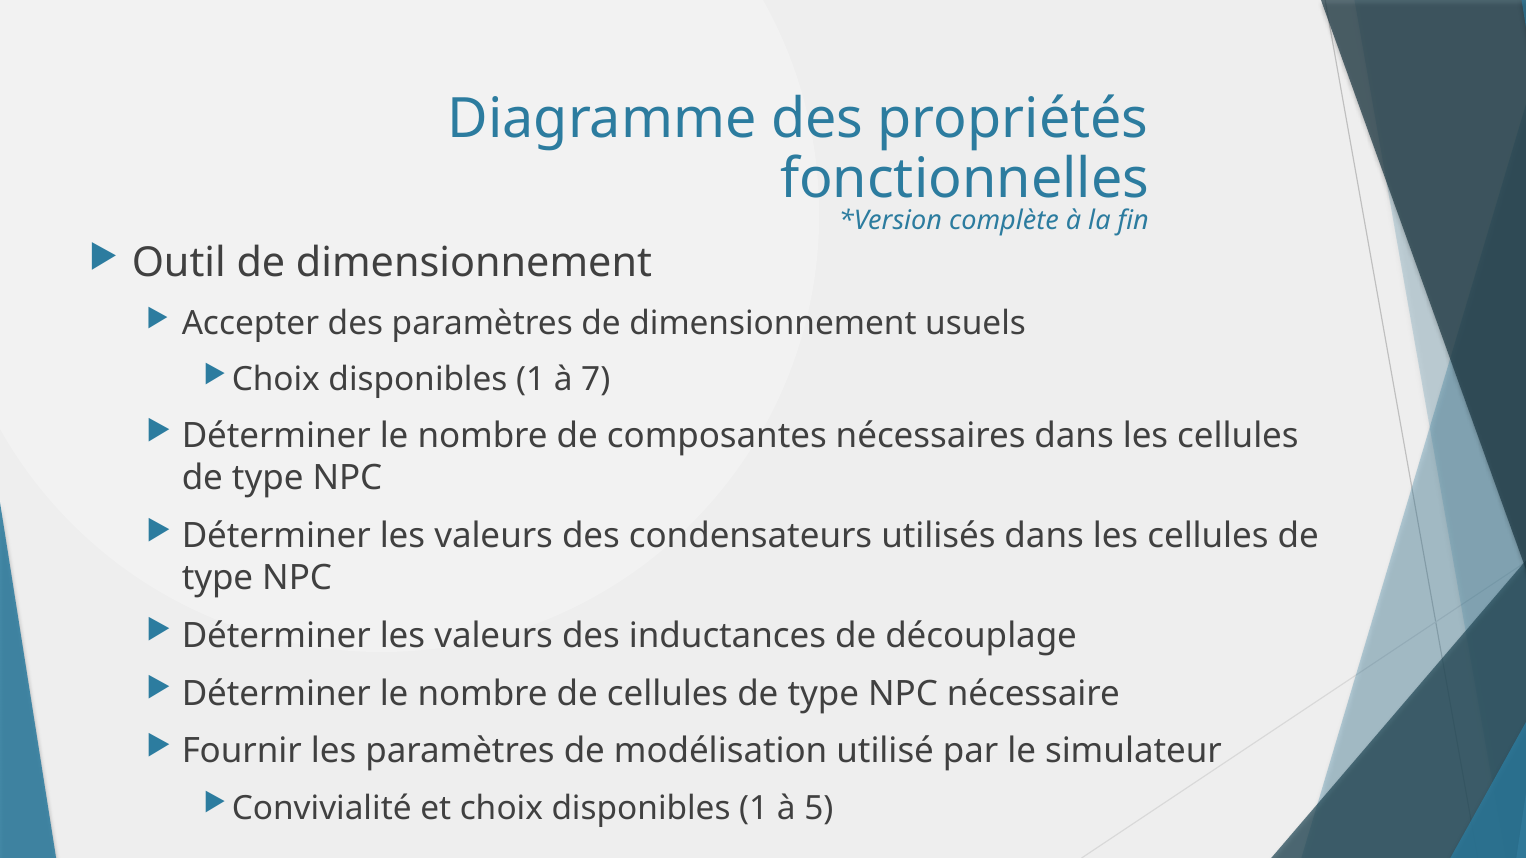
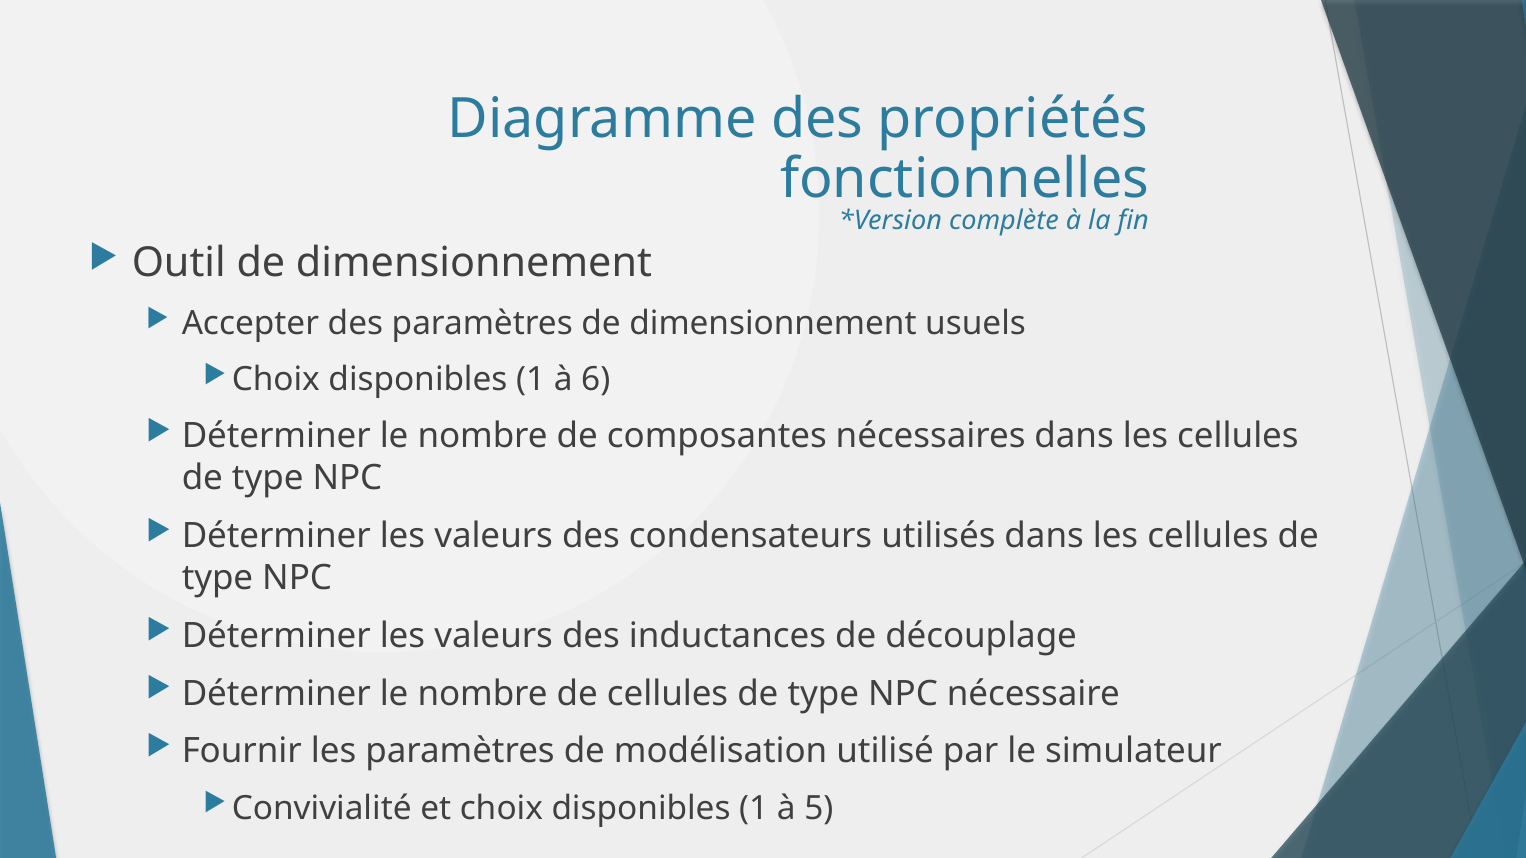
7: 7 -> 6 (596, 379)
